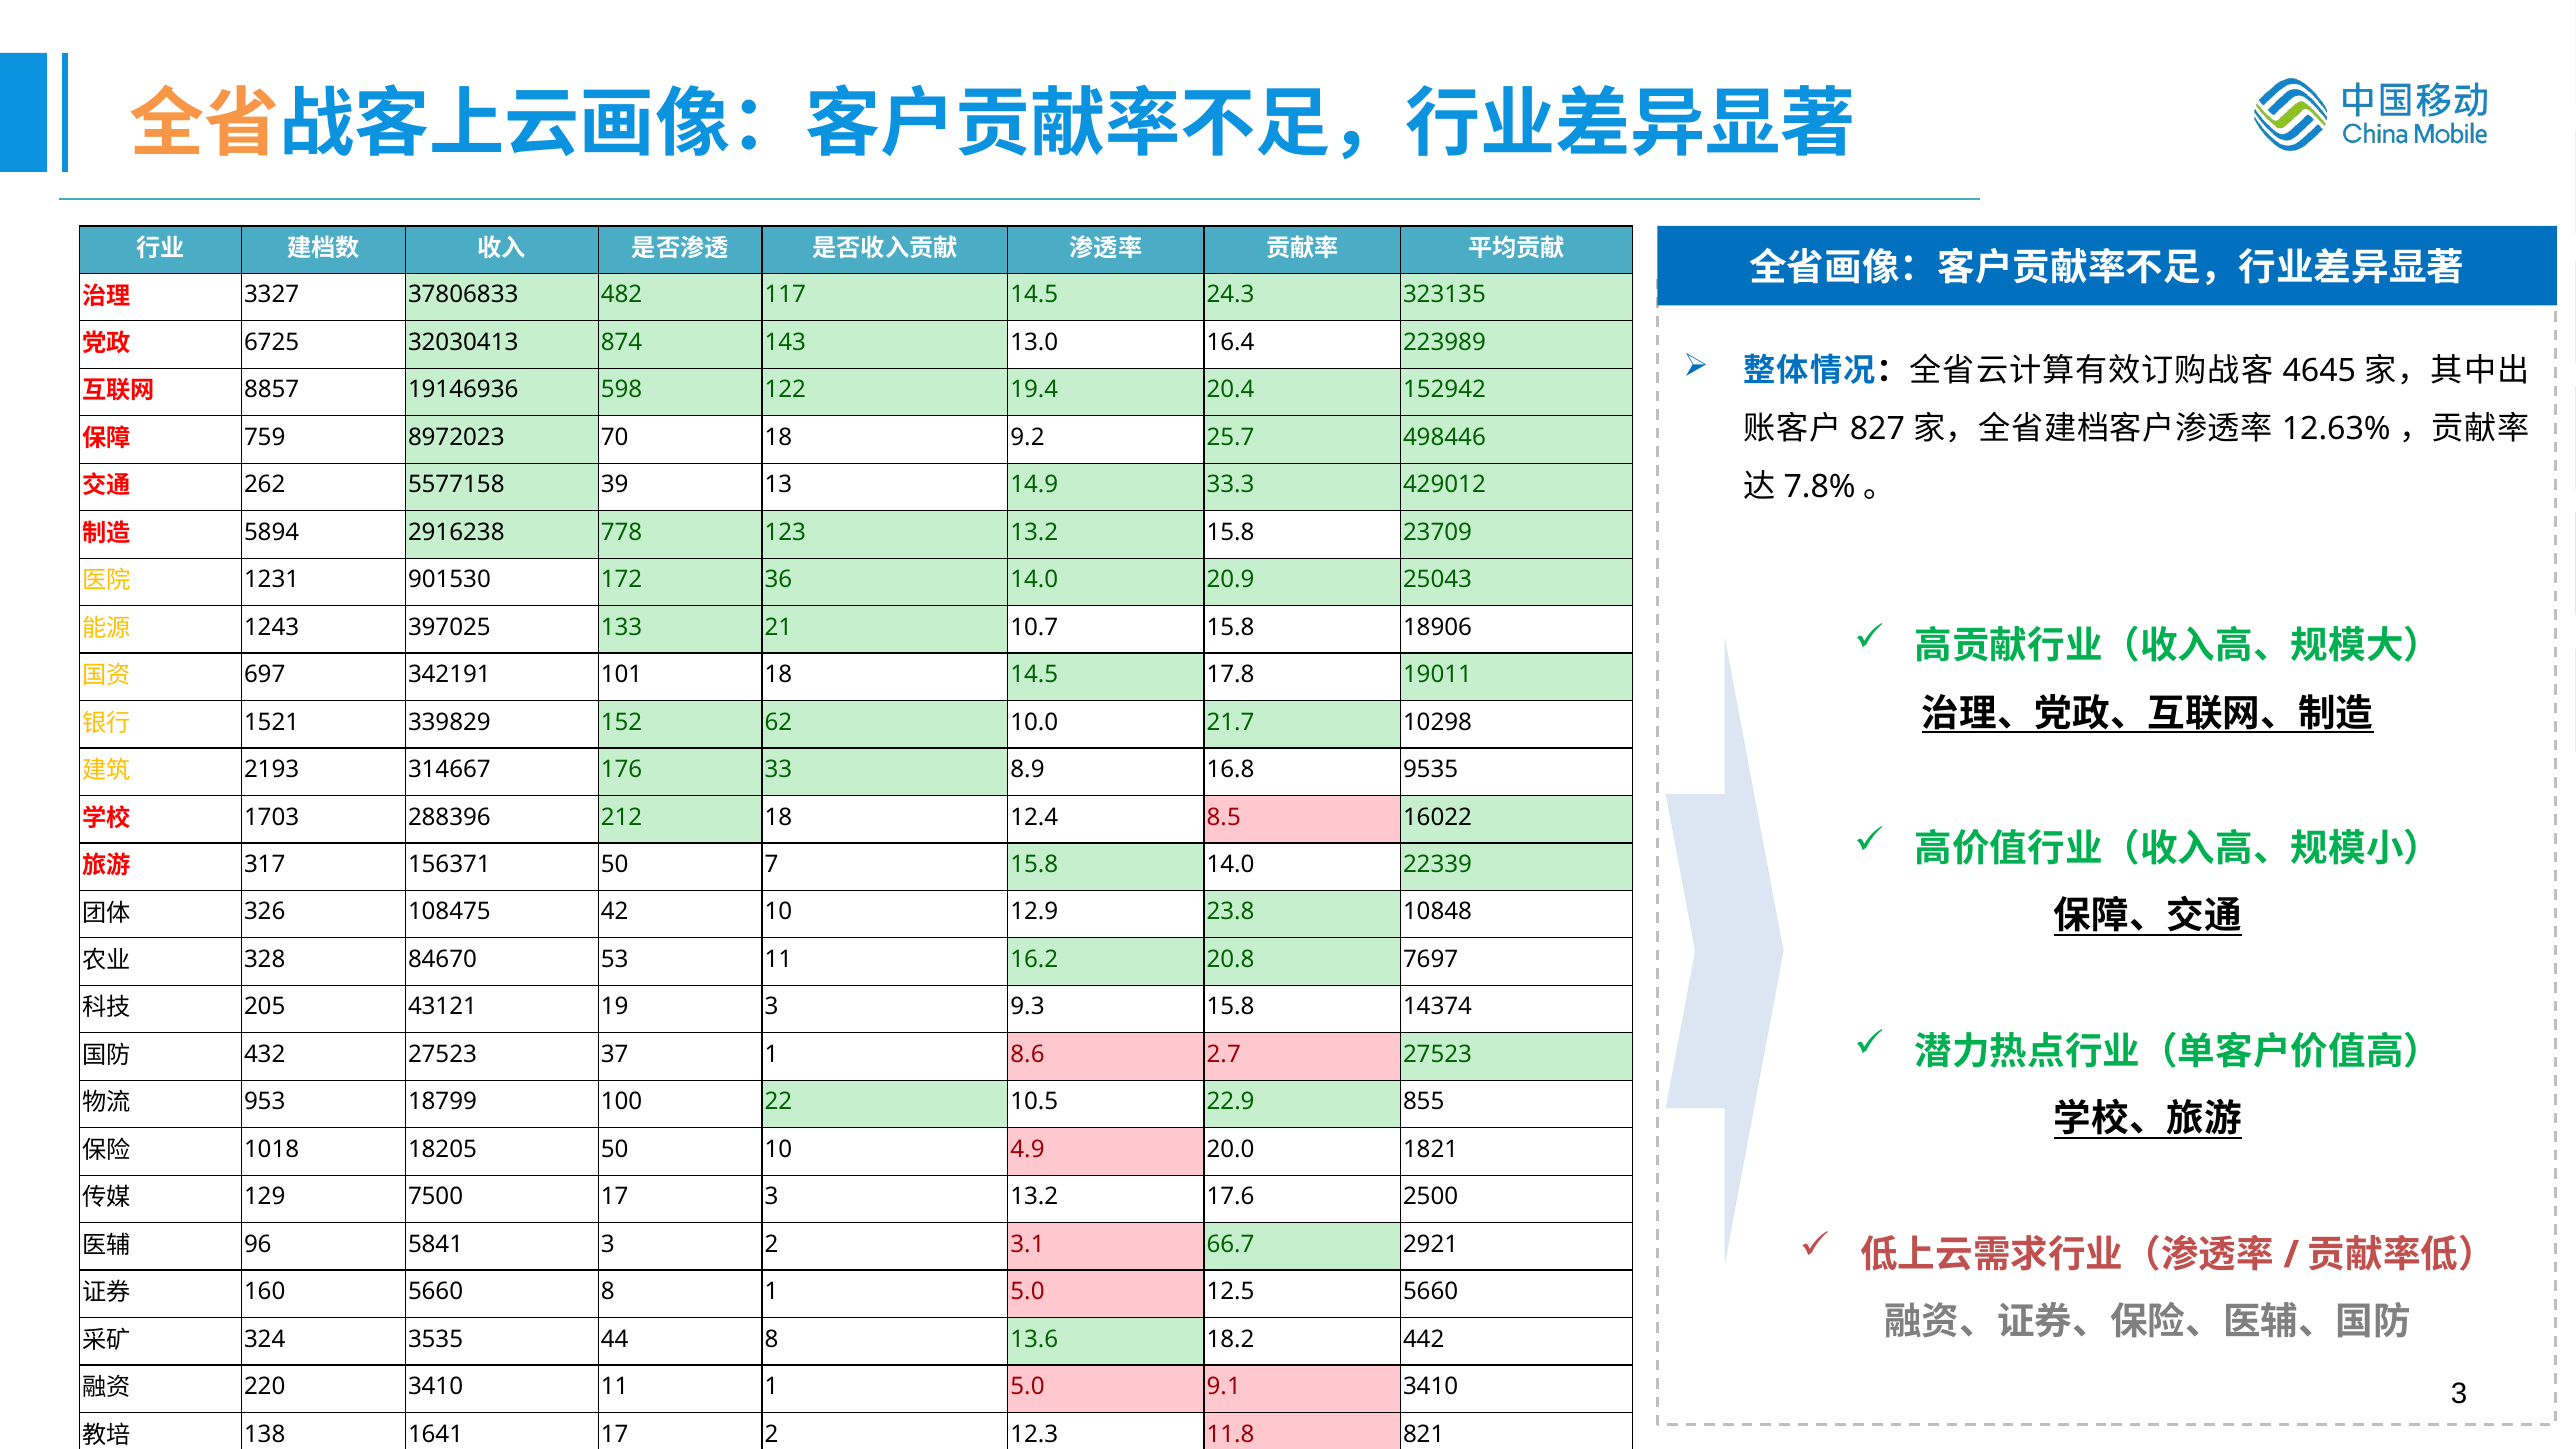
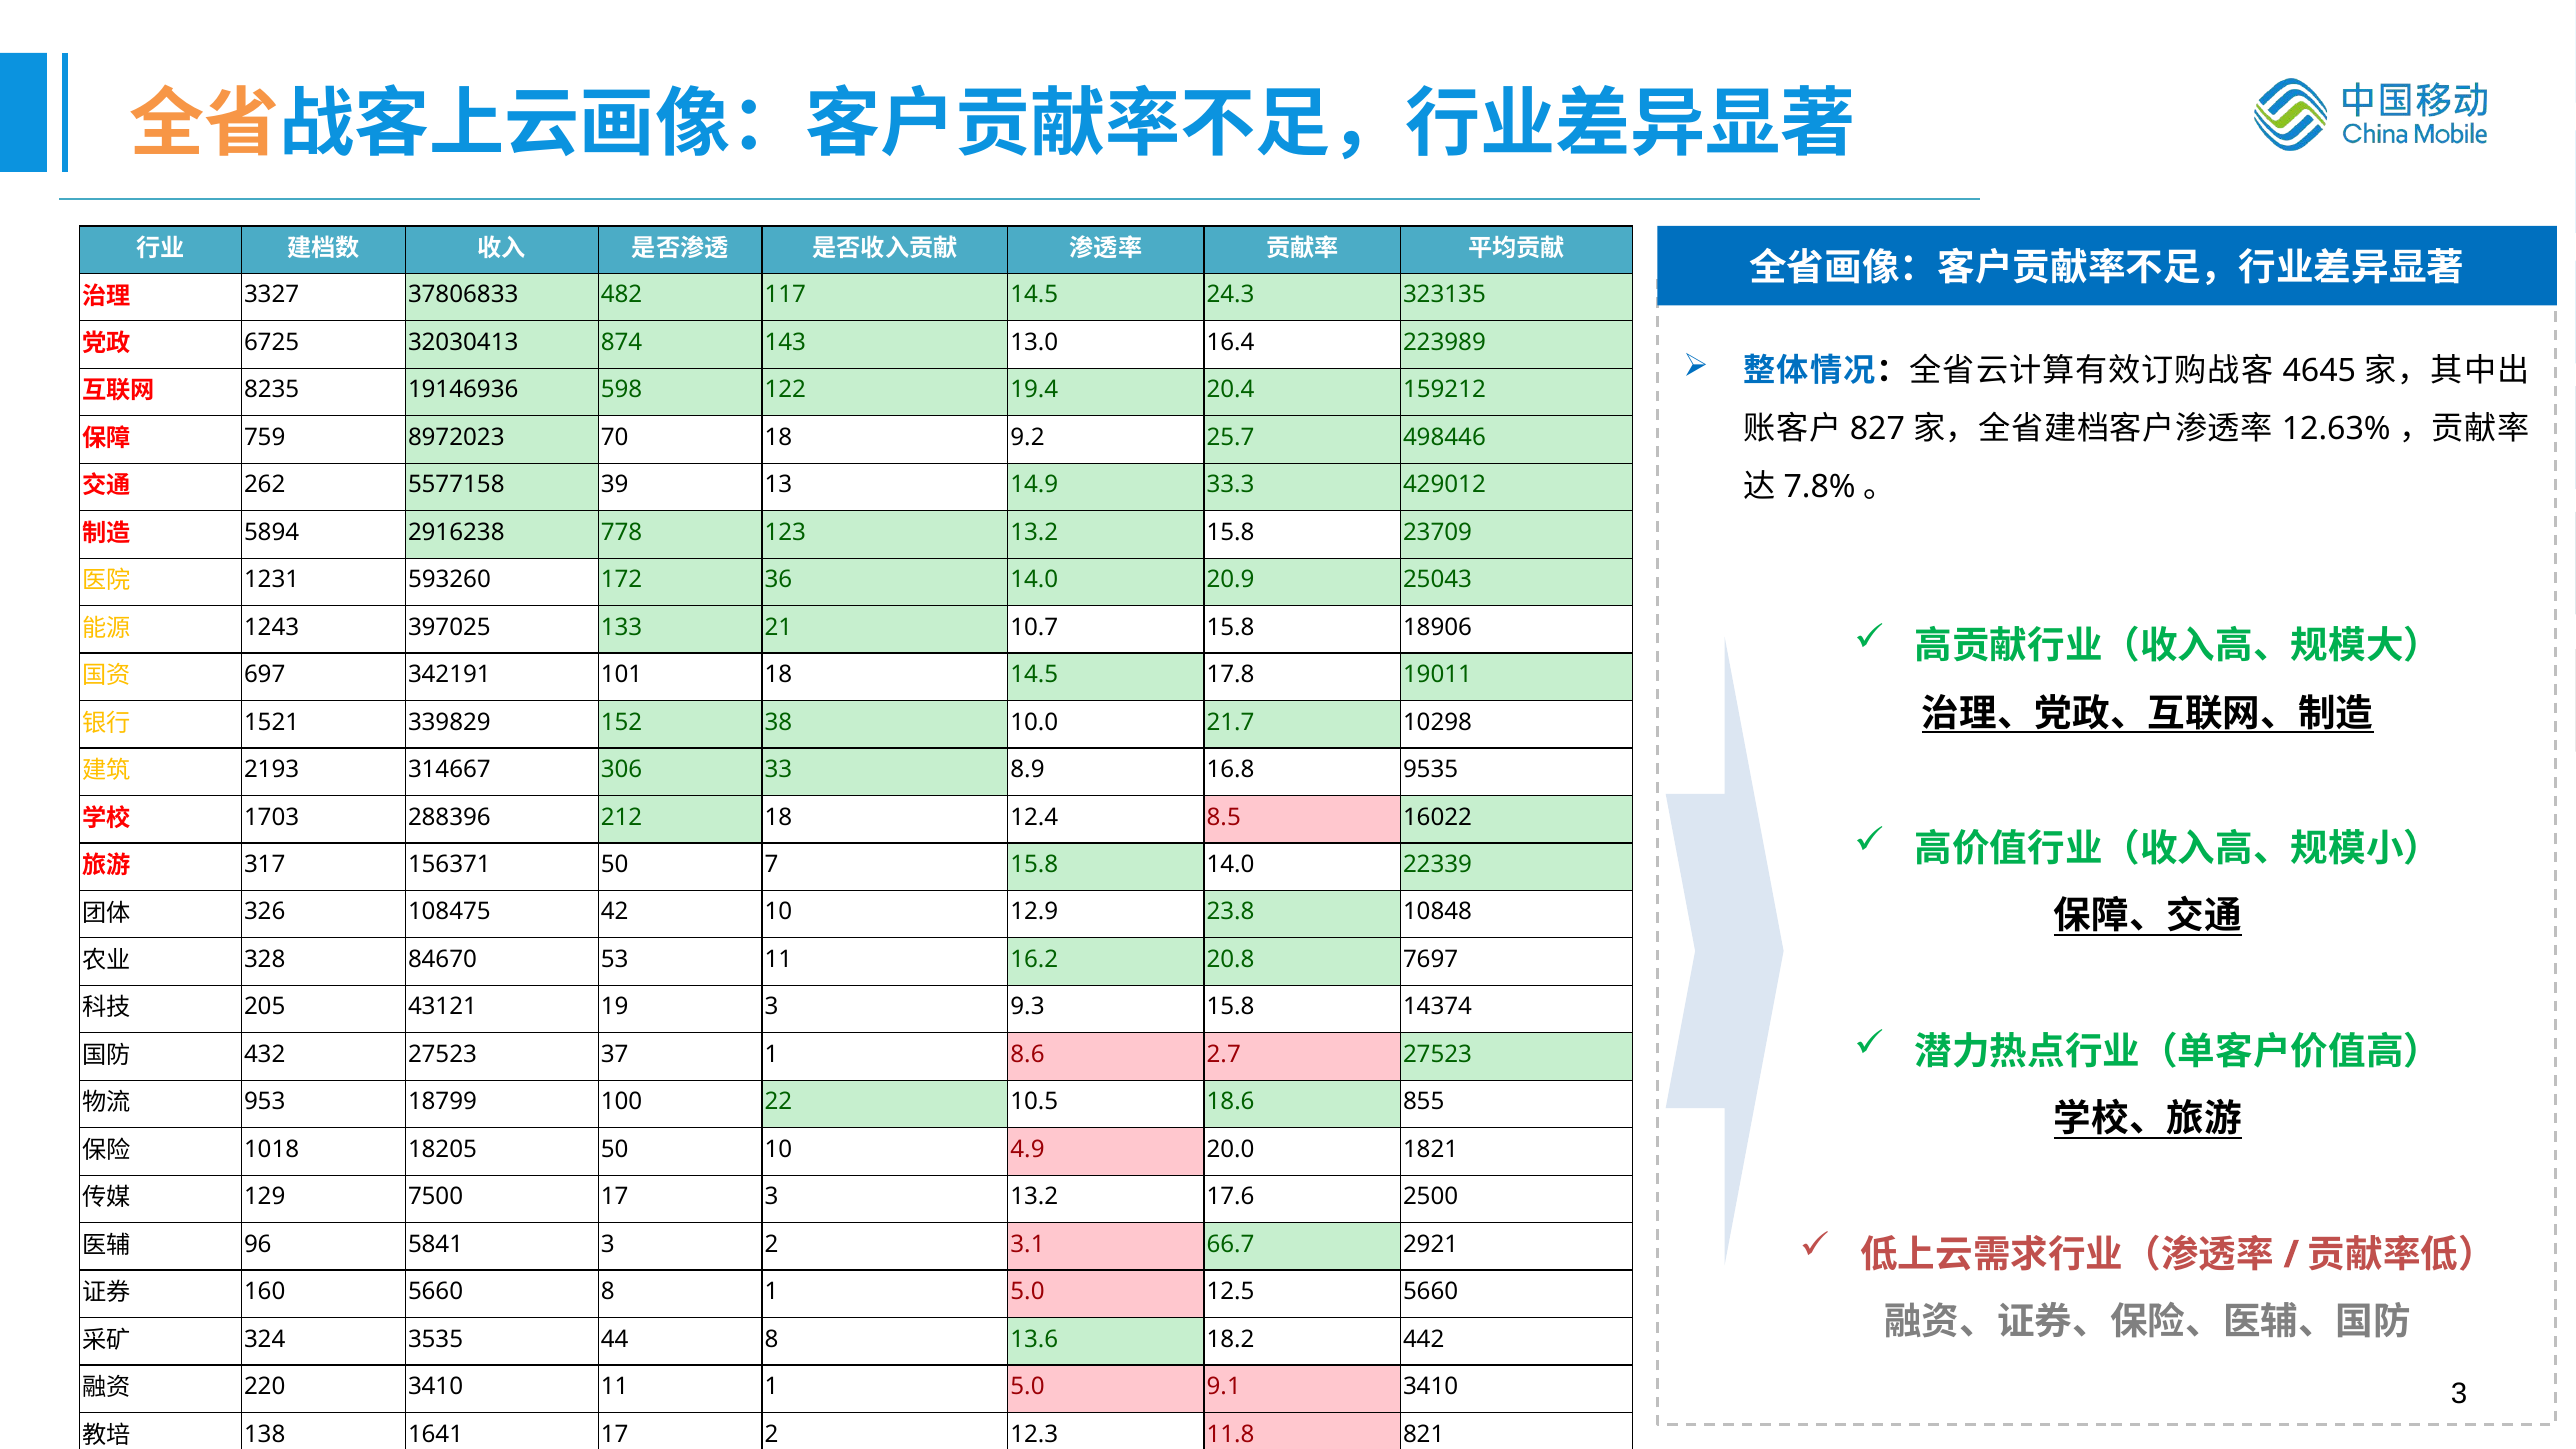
8857: 8857 -> 8235 (272, 390)
152942: 152942 -> 159212 (1445, 390)
901530: 901530 -> 593260 (449, 580)
62: 62 -> 38 (778, 722)
176: 176 -> 306 (622, 770)
22.9: 22.9 -> 18.6 (1231, 1102)
